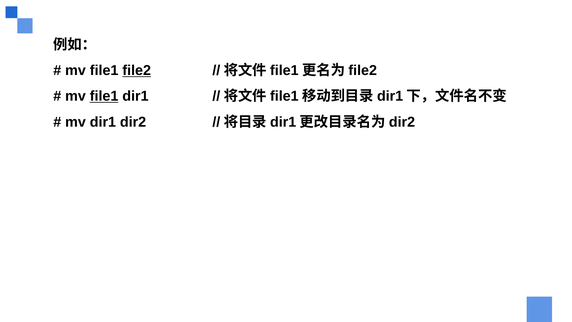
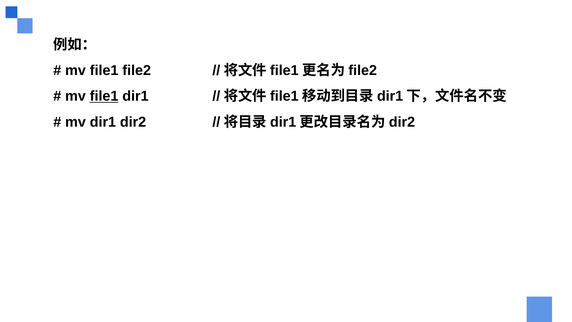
file2 underline: present -> none (137, 70)
